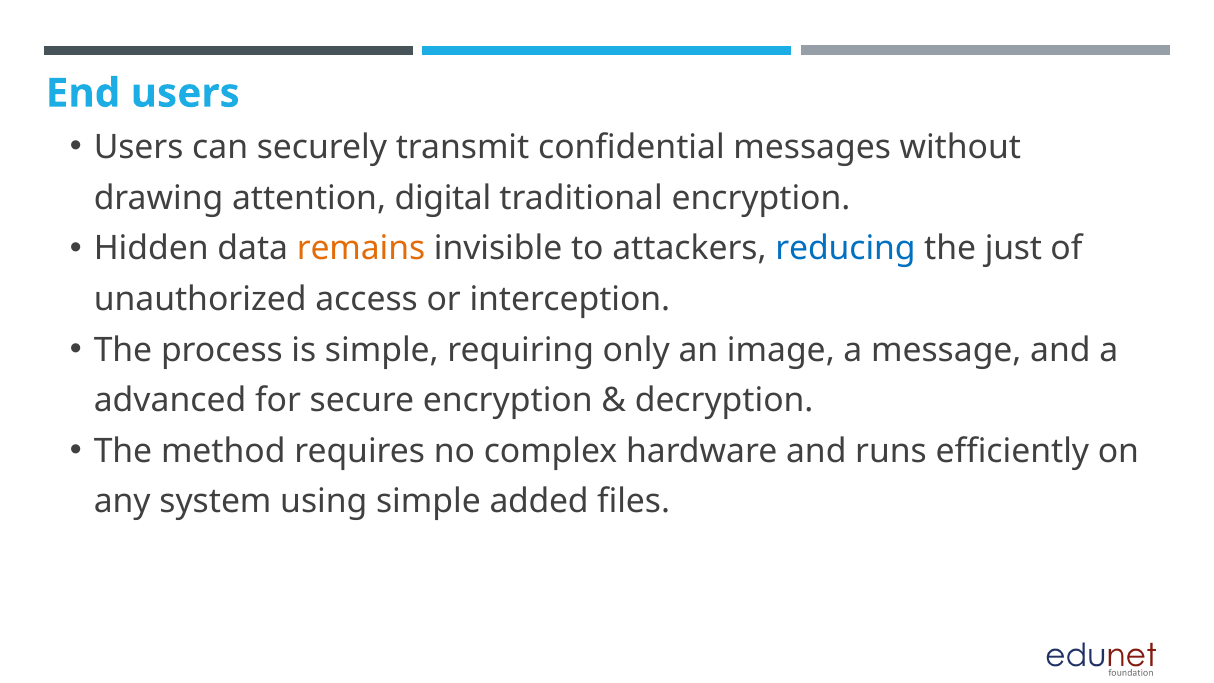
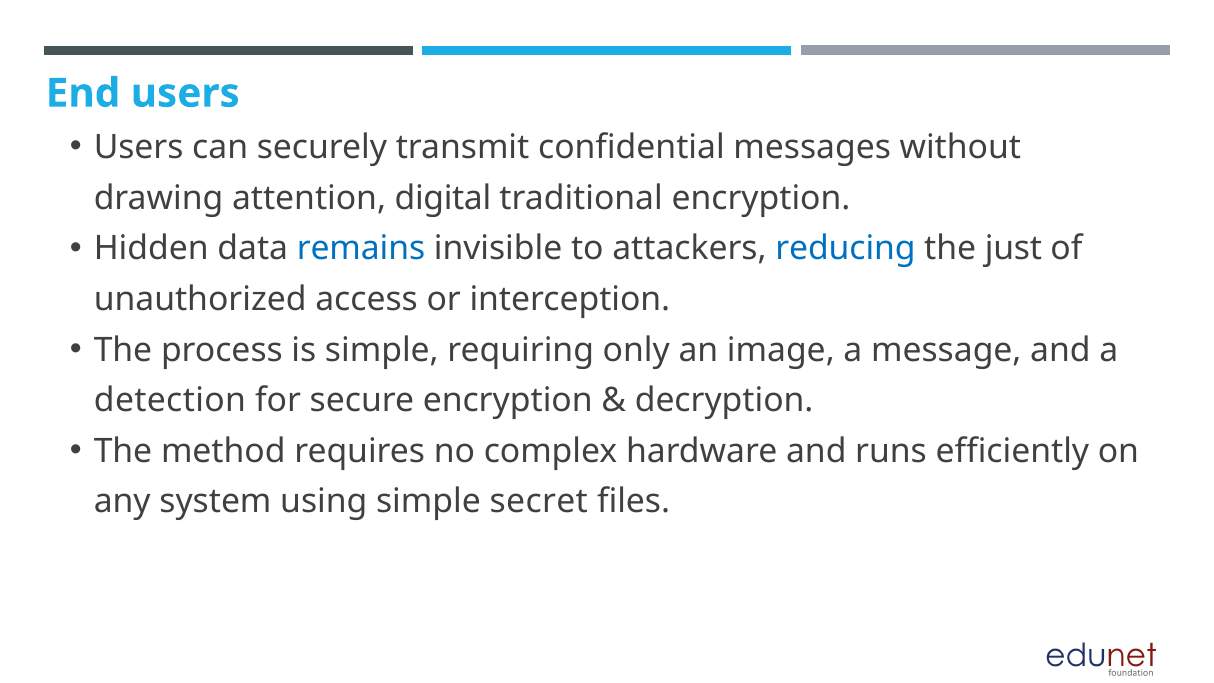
remains colour: orange -> blue (361, 249)
advanced: advanced -> detection (170, 400)
added: added -> secret (539, 502)
